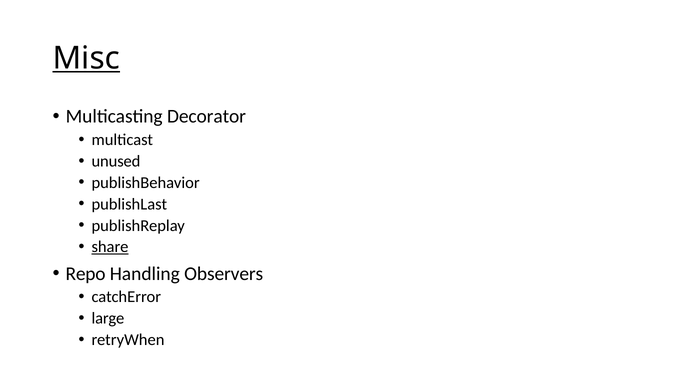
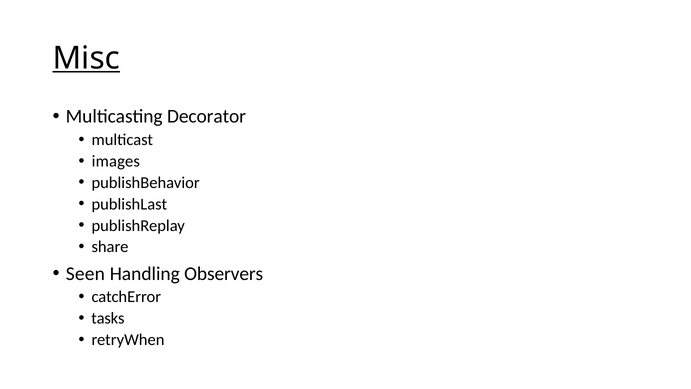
unused: unused -> images (116, 161)
share underline: present -> none (110, 247)
Repo: Repo -> Seen (85, 273)
large: large -> tasks (108, 318)
